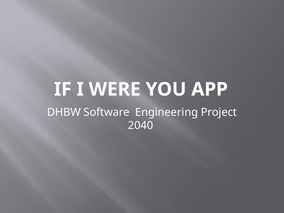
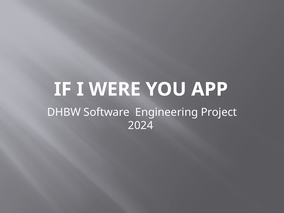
2040: 2040 -> 2024 (141, 126)
